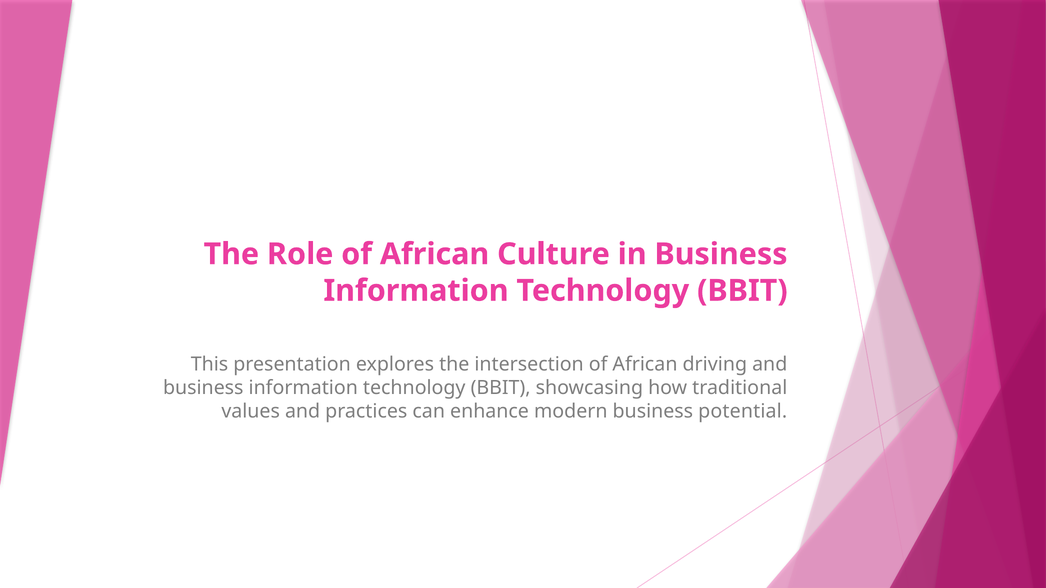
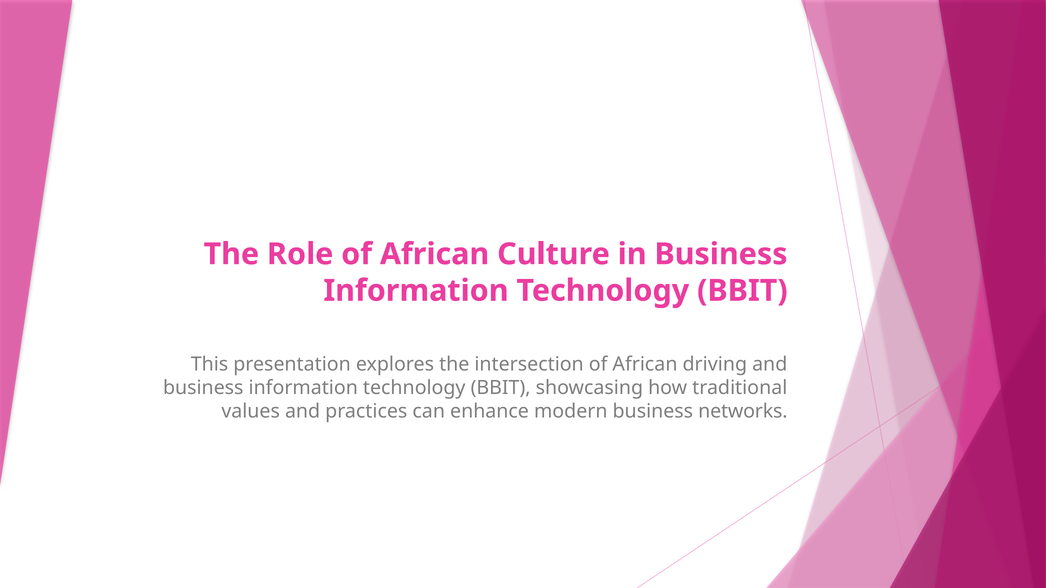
potential: potential -> networks (743, 412)
